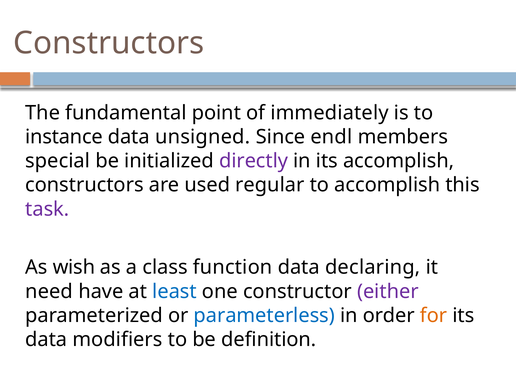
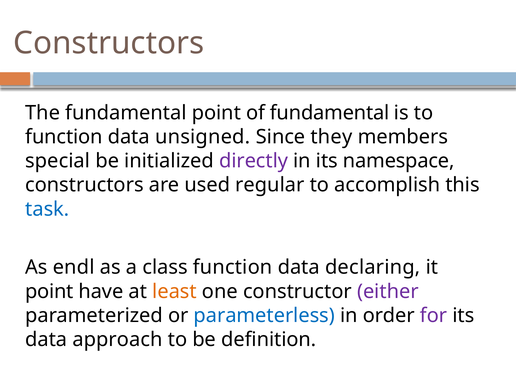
of immediately: immediately -> fundamental (330, 113)
instance: instance -> function (64, 137)
endl: endl -> they (331, 137)
its accomplish: accomplish -> namespace (399, 161)
task colour: purple -> blue (47, 209)
wish: wish -> endl (74, 267)
need: need -> point (49, 291)
least colour: blue -> orange (175, 291)
for colour: orange -> purple (434, 316)
modifiers: modifiers -> approach (117, 340)
